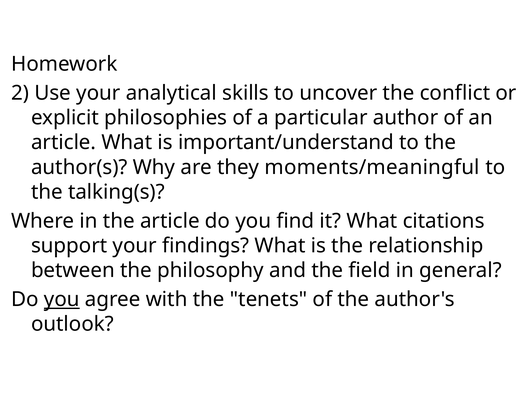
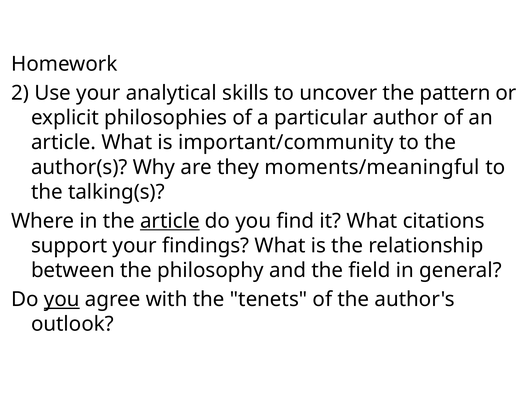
conflict: conflict -> pattern (455, 93)
important/understand: important/understand -> important/community (286, 142)
article underline: none -> present (170, 221)
